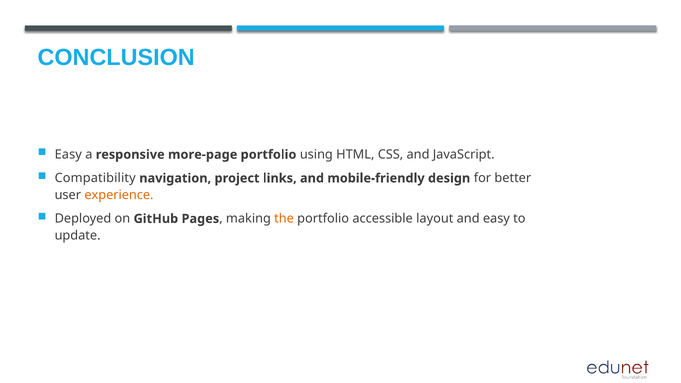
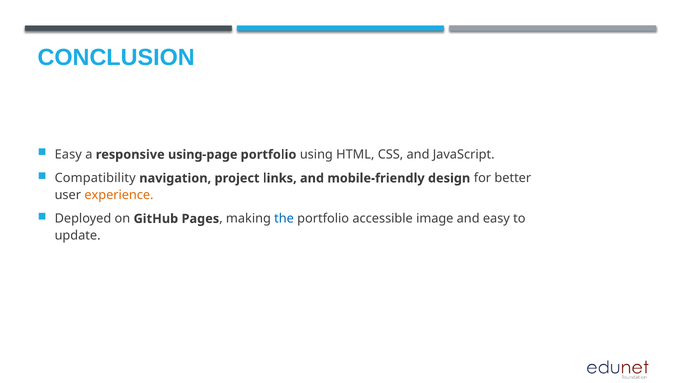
more-page: more-page -> using-page (203, 155)
the colour: orange -> blue (284, 219)
layout: layout -> image (435, 219)
